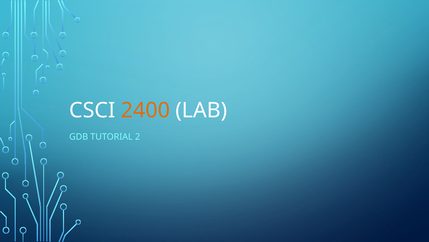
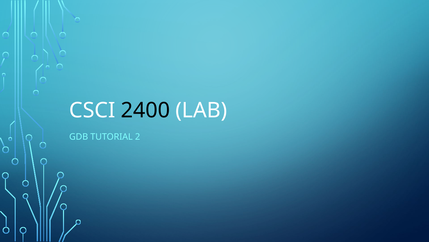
2400 colour: orange -> black (145, 110)
